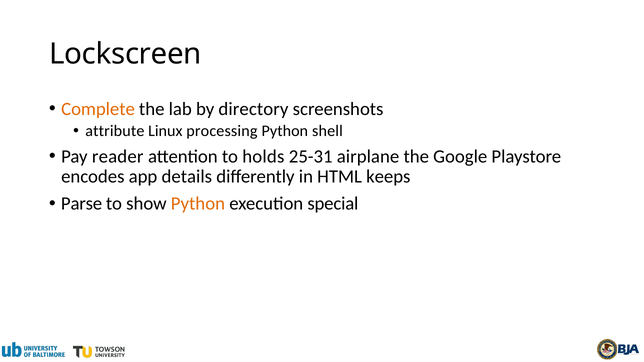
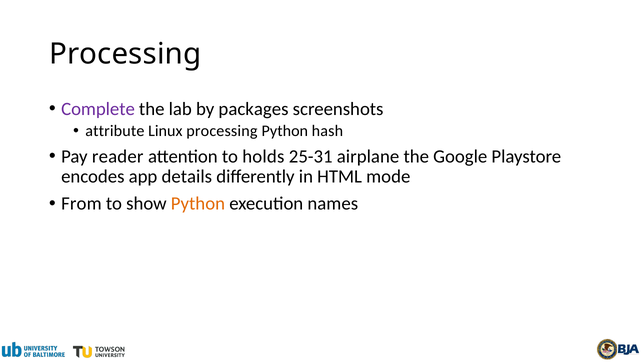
Lockscreen: Lockscreen -> Processing (125, 54)
Complete colour: orange -> purple (98, 109)
directory: directory -> packages (254, 109)
shell: shell -> hash (327, 131)
keeps: keeps -> mode (388, 177)
Parse: Parse -> From (81, 204)
special: special -> names (333, 204)
